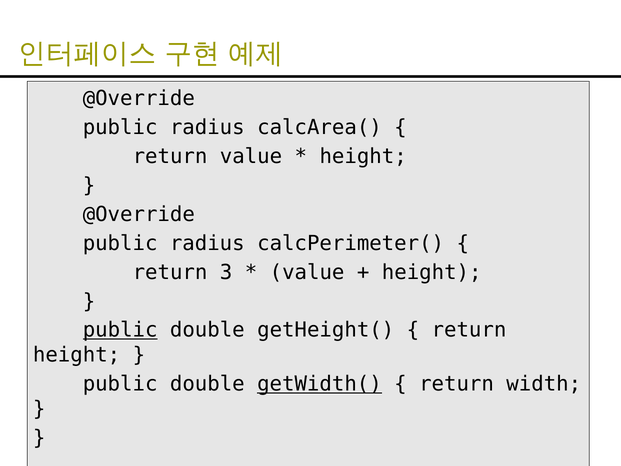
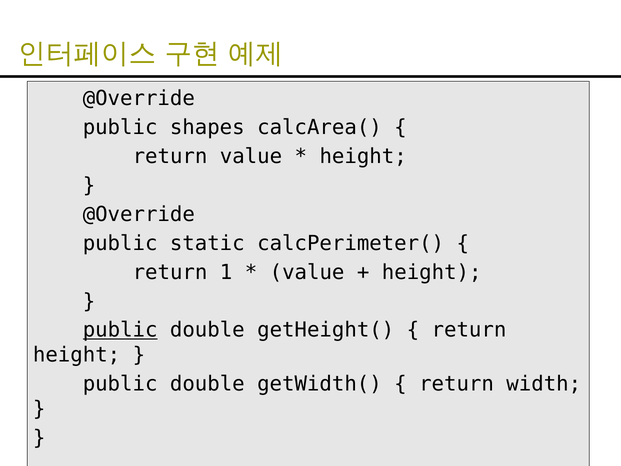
radius: radius -> shapes (207, 127)
radius: radius -> static (207, 243)
3: 3 -> 1 (226, 272)
getWidth( underline: present -> none (319, 384)
